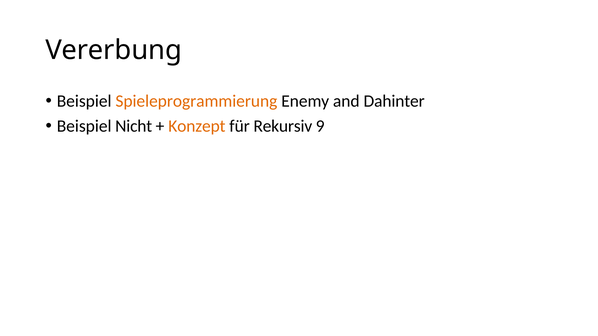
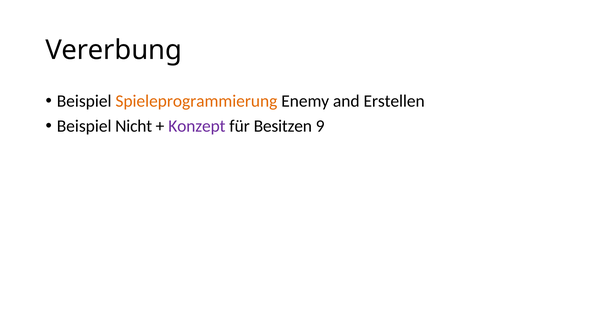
Dahinter: Dahinter -> Erstellen (394, 101)
Konzept colour: orange -> purple (197, 126)
Rekursiv: Rekursiv -> Besitzen (283, 126)
